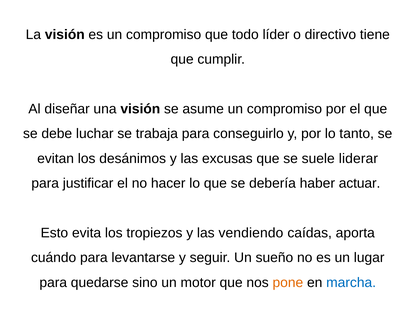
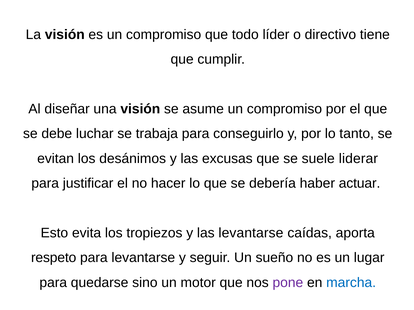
las vendiendo: vendiendo -> levantarse (251, 233)
cuándo: cuándo -> respeto (54, 258)
pone colour: orange -> purple (288, 283)
